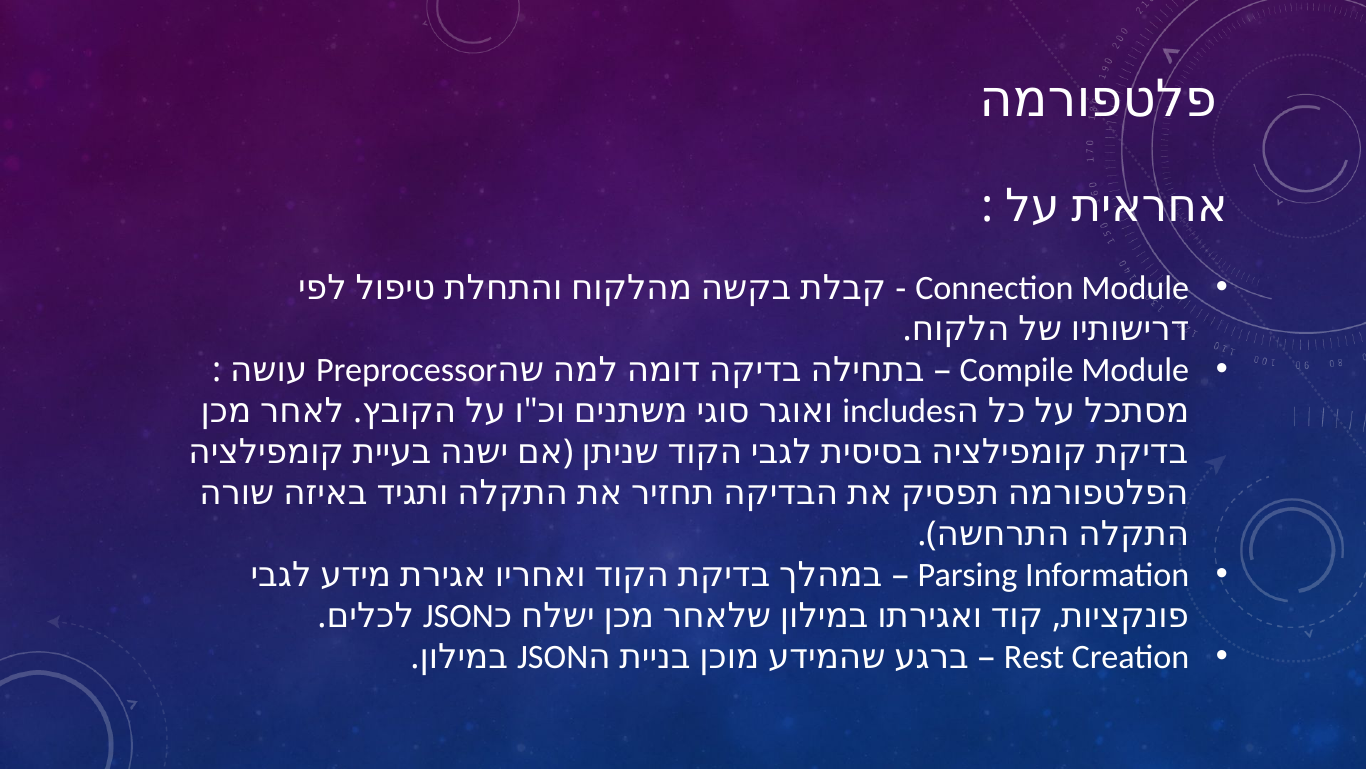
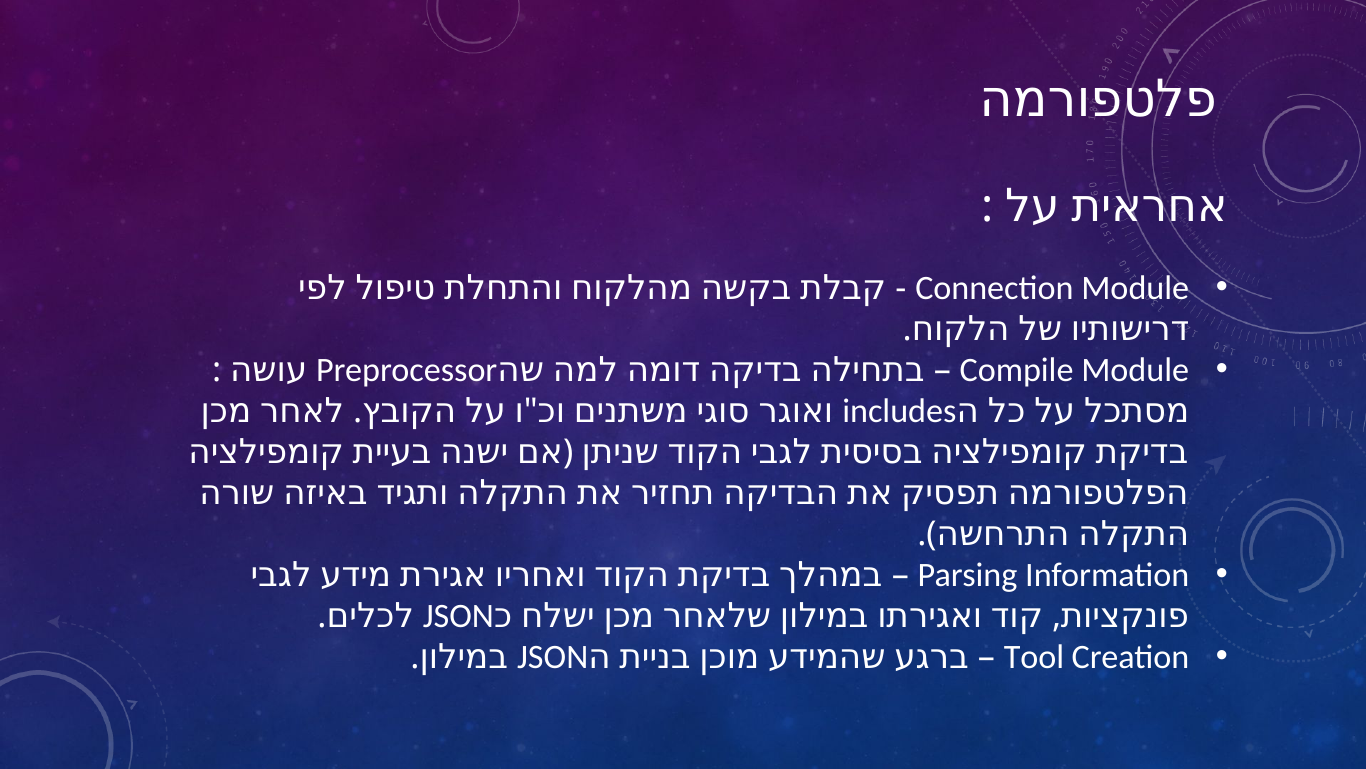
Rest: Rest -> Tool (1034, 657)
